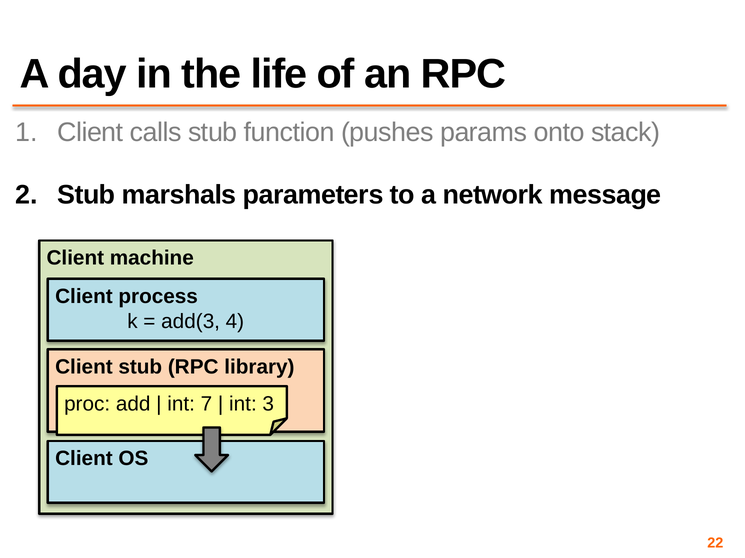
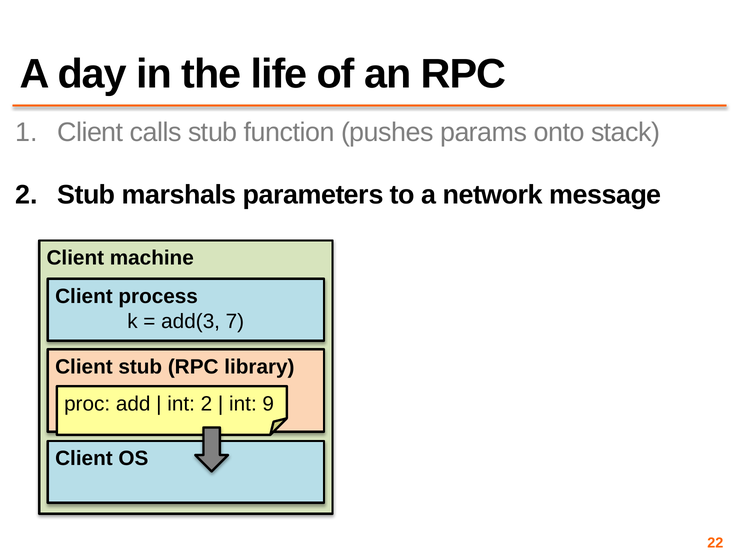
4: 4 -> 7 (235, 322)
int 7: 7 -> 2 (206, 404)
3: 3 -> 9 (268, 404)
